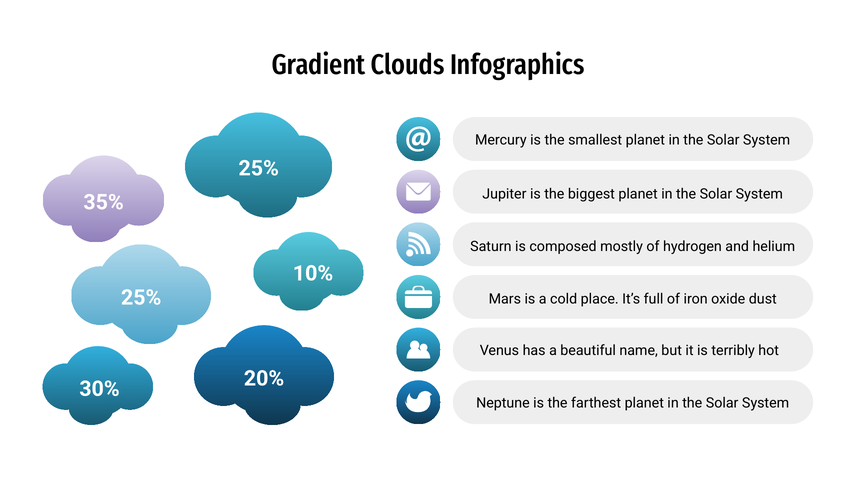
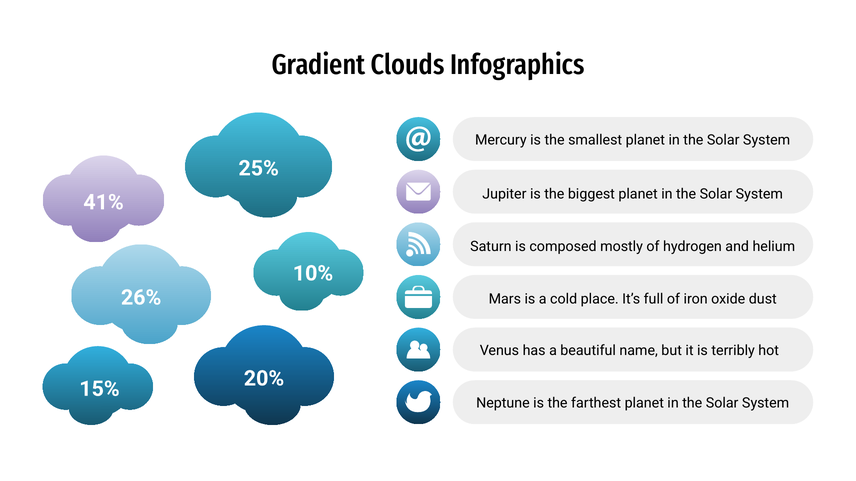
35%: 35% -> 41% (104, 202)
25%: 25% -> 26% (141, 298)
30%: 30% -> 15% (99, 389)
